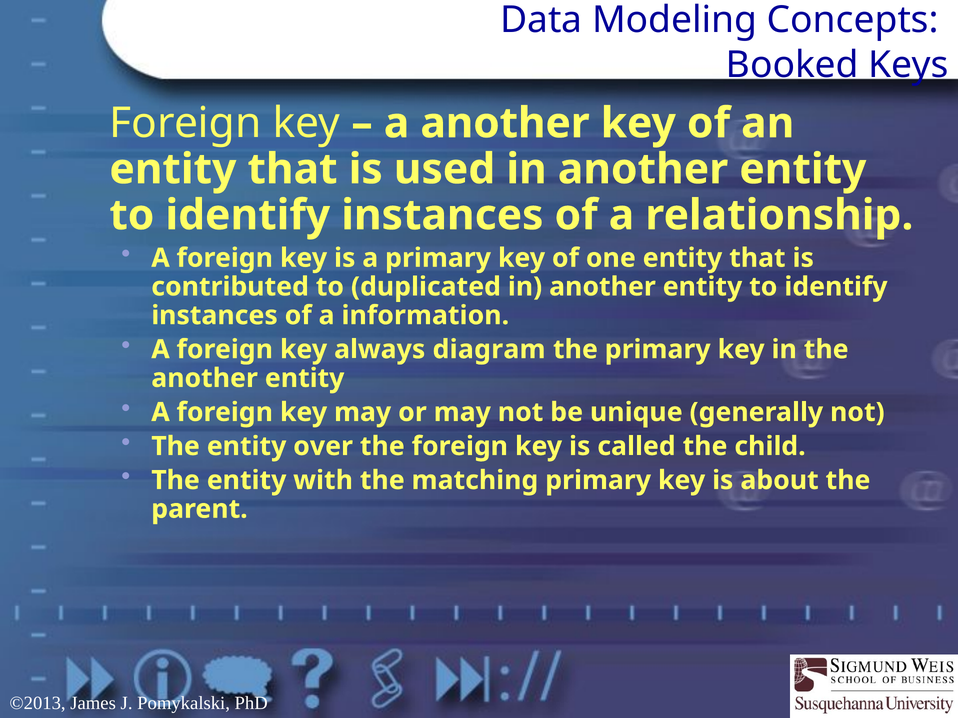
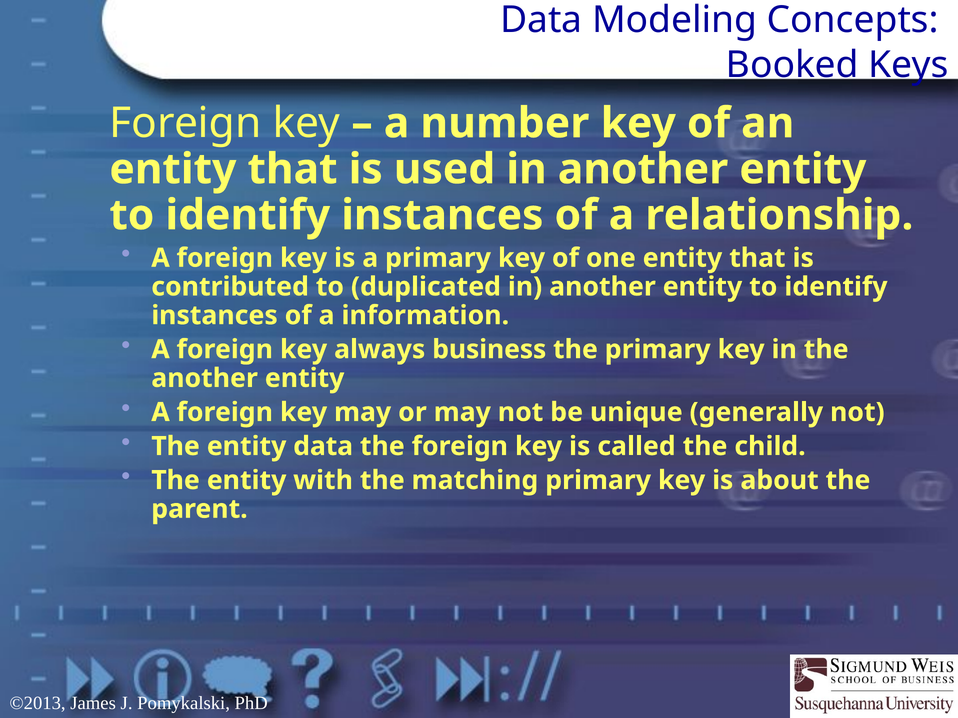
a another: another -> number (505, 123)
diagram: diagram -> business (489, 350)
entity over: over -> data (323, 447)
